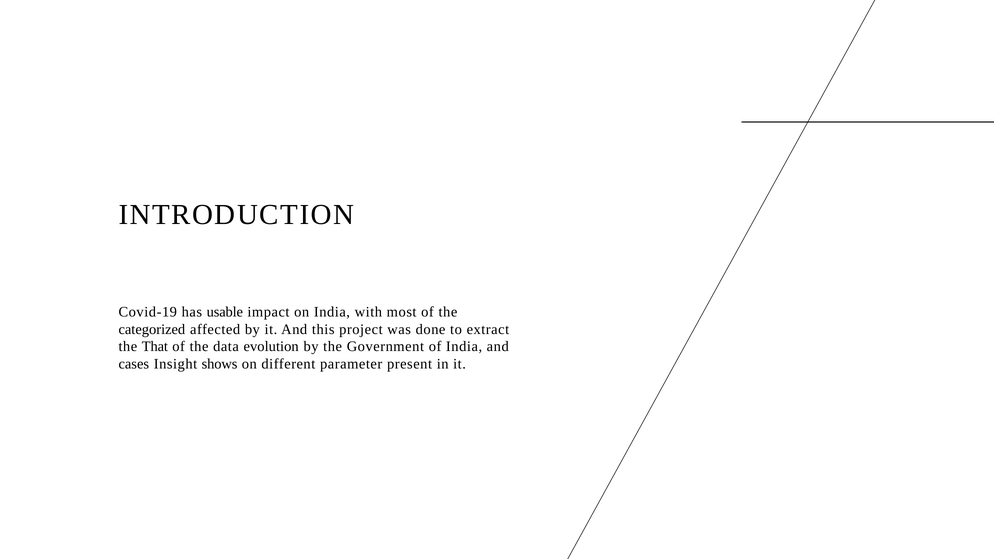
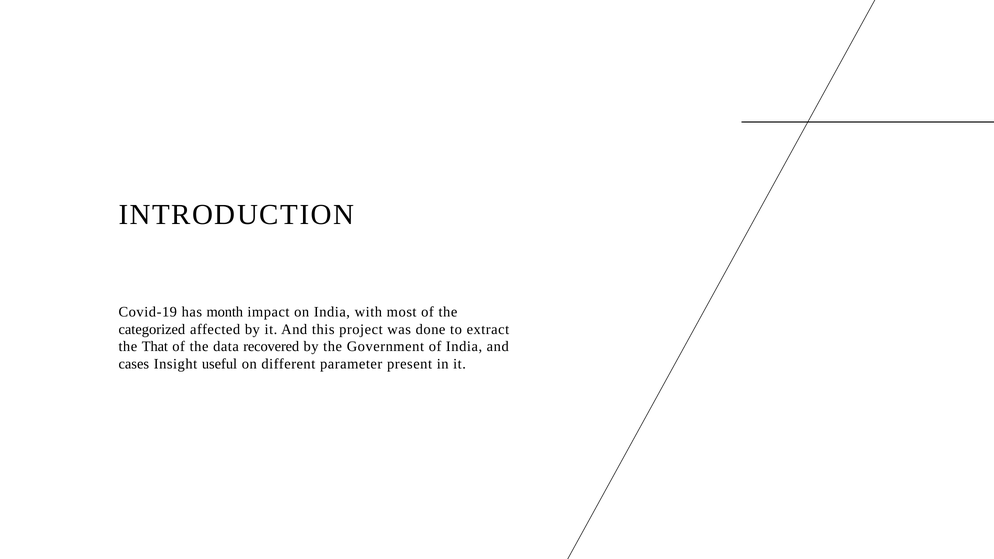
usable: usable -> month (225, 312)
evolution: evolution -> recovered (271, 347)
shows: shows -> useful (220, 364)
